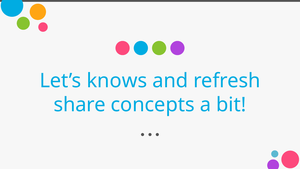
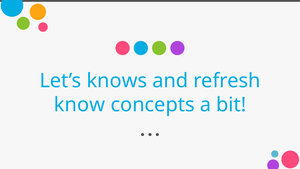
share: share -> know (79, 105)
